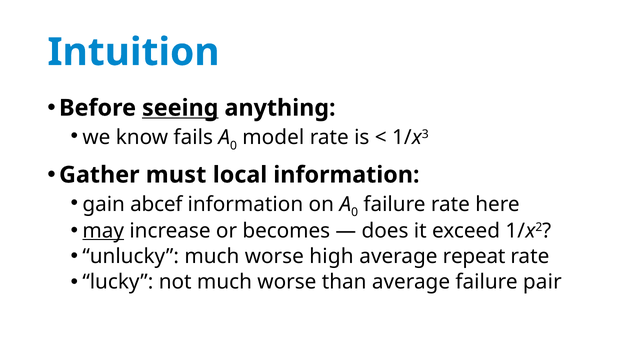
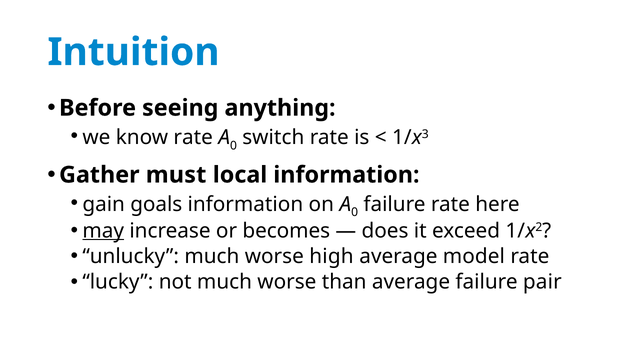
seeing underline: present -> none (180, 108)
know fails: fails -> rate (193, 137)
model: model -> switch (273, 137)
abcef: abcef -> goals (156, 204)
repeat: repeat -> model (474, 256)
